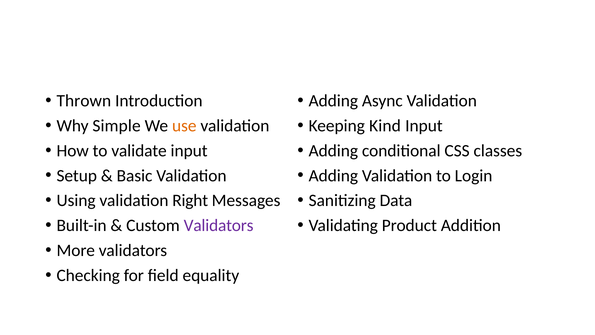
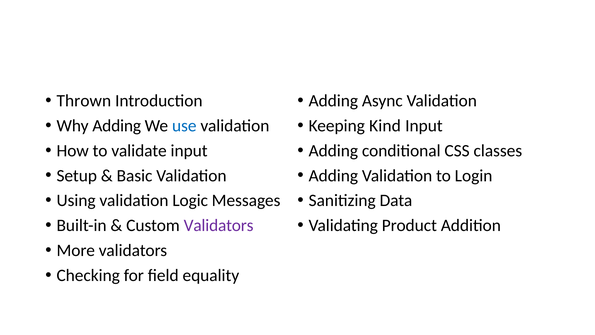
Why Simple: Simple -> Adding (117, 126)
use colour: orange -> blue (184, 126)
Right: Right -> Logic (190, 200)
